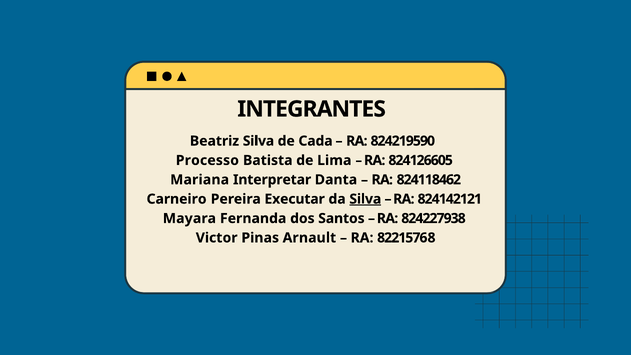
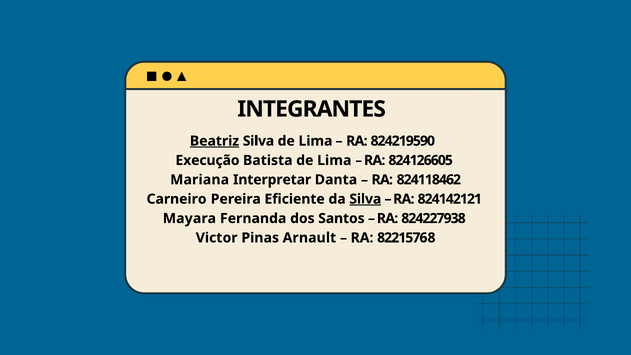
Beatriz underline: none -> present (215, 141)
Silva de Cada: Cada -> Lima (315, 141)
Processo: Processo -> Execução (208, 160)
Executar: Executar -> Eficiente (295, 199)
